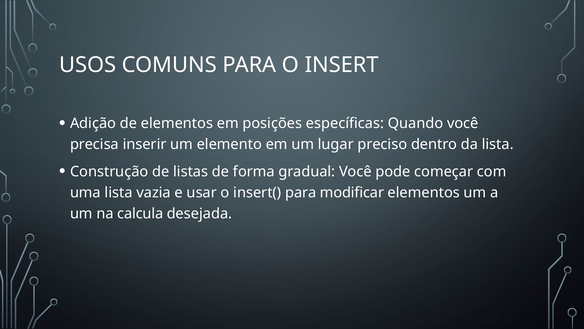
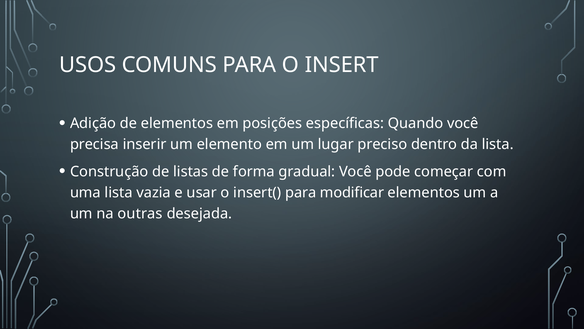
calcula: calcula -> outras (140, 213)
